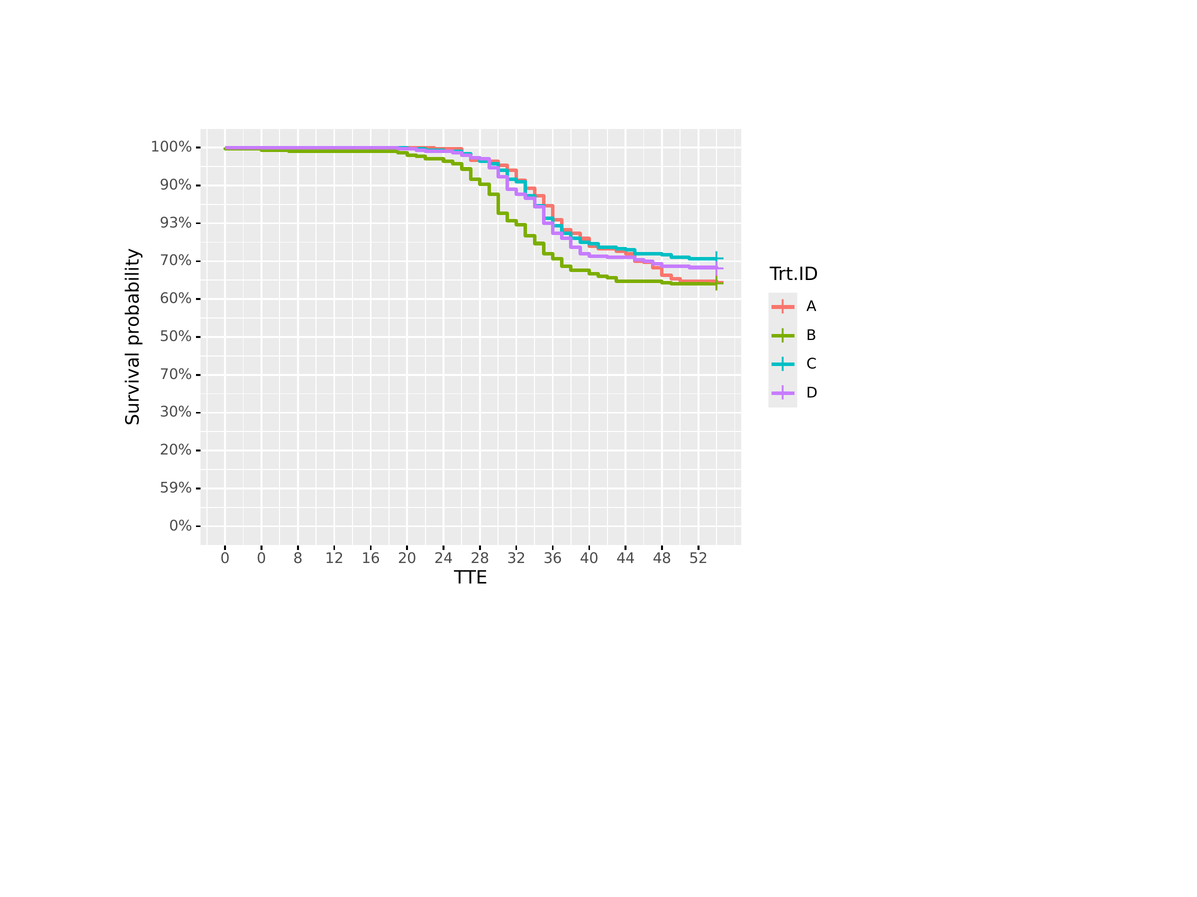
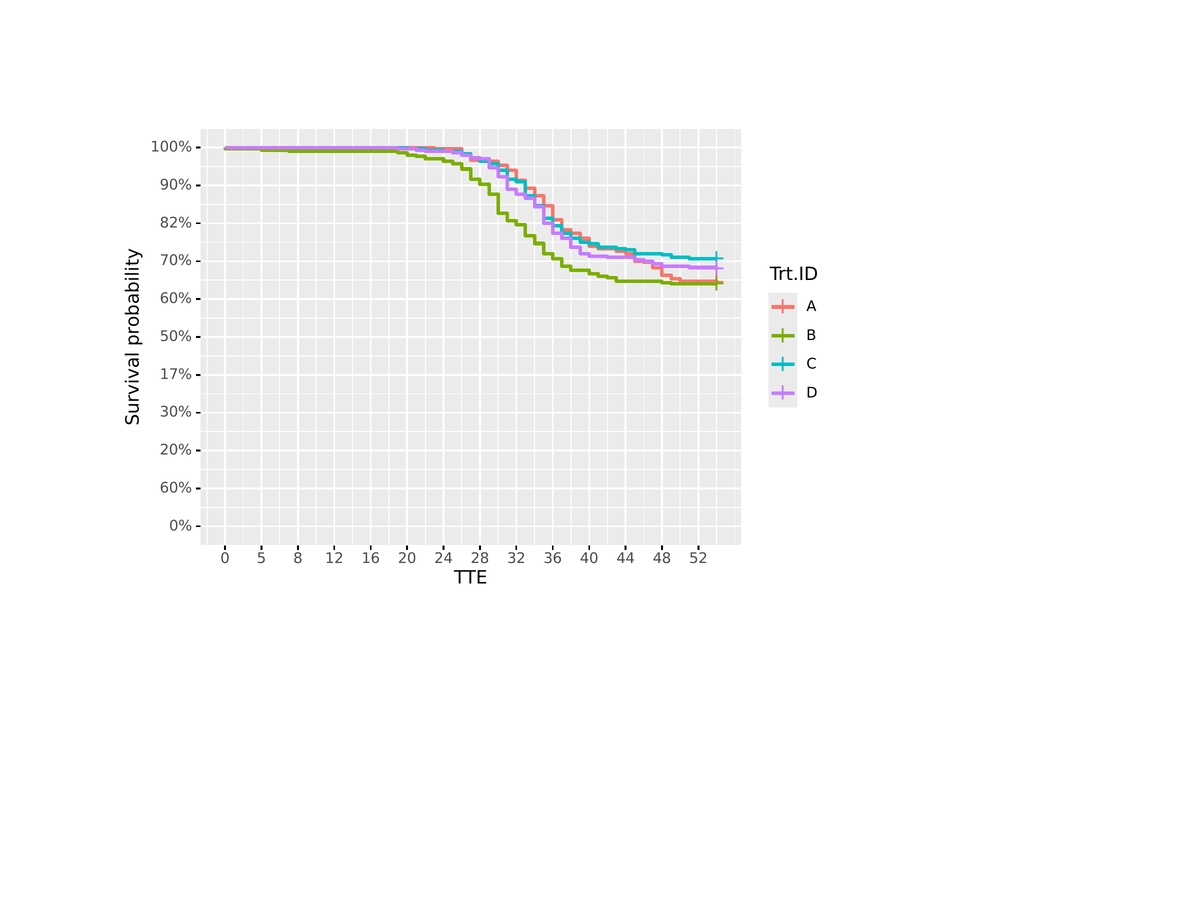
93%: 93% -> 82% (176, 223)
70%: 70% -> 17% (176, 375)
59%: 59% -> 60% (176, 488)
0 0: 0 -> 5 (261, 559)
